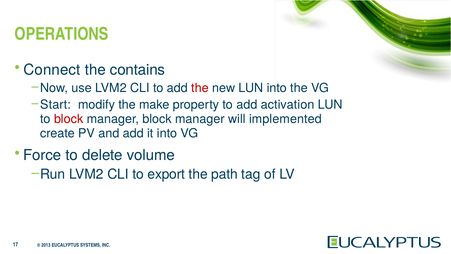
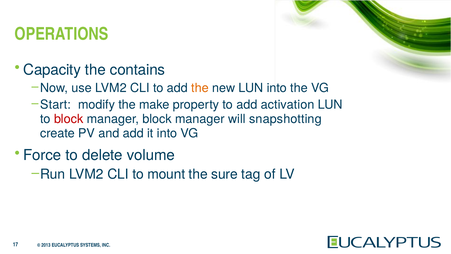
Connect: Connect -> Capacity (52, 70)
the colour: red -> orange (200, 88)
implemented: implemented -> snapshotting (285, 119)
export: export -> mount (166, 174)
path: path -> sure (224, 174)
